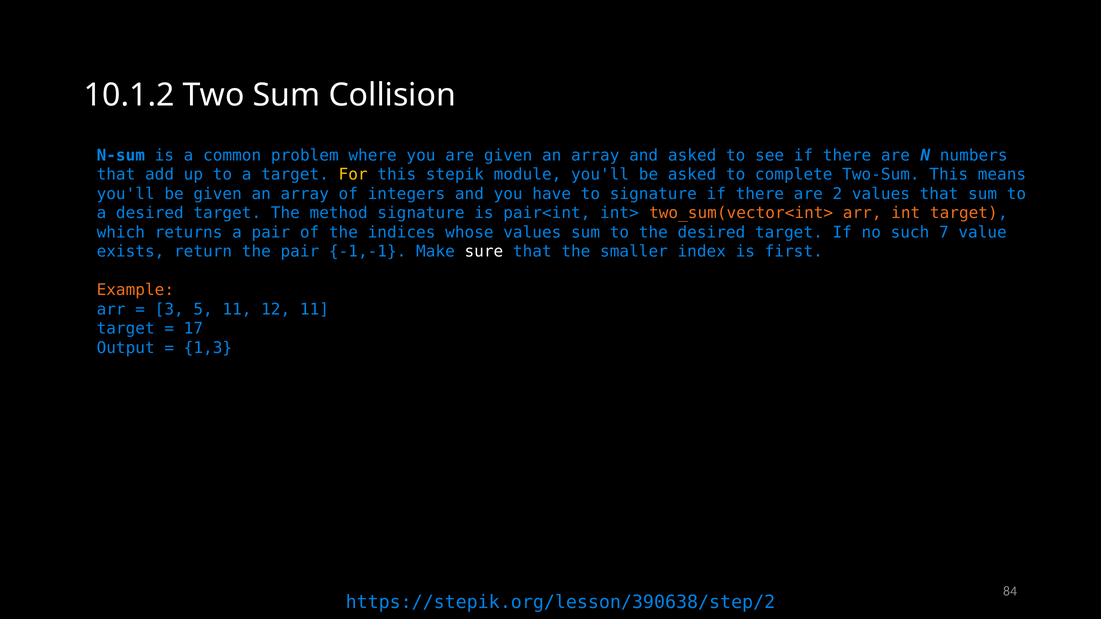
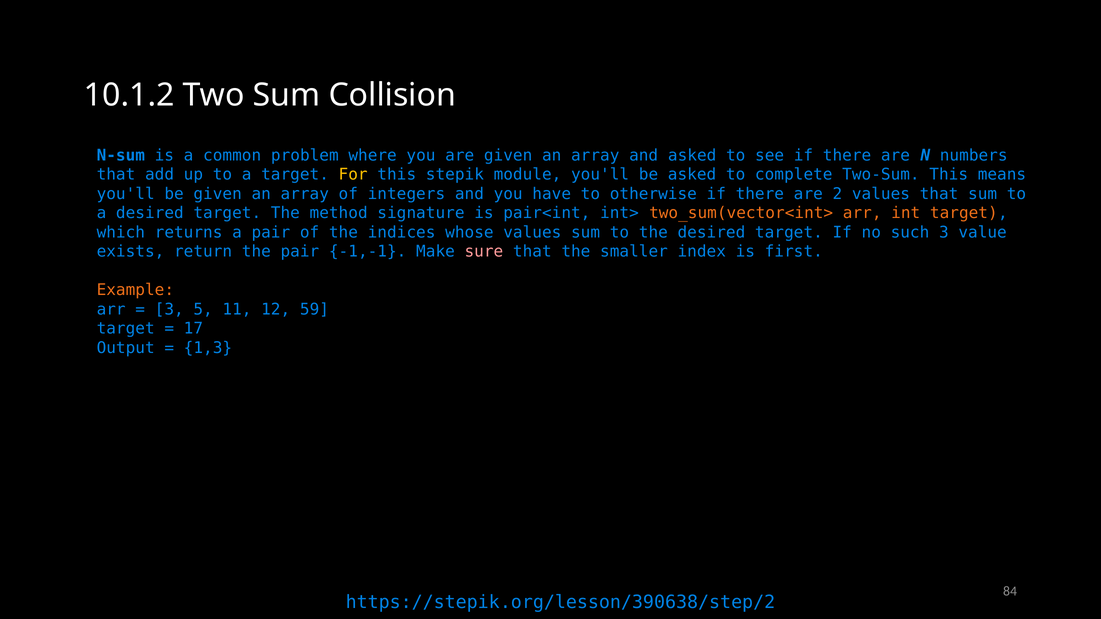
to signature: signature -> otherwise (653, 194)
such 7: 7 -> 3 (944, 232)
sure colour: white -> pink (484, 252)
12 11: 11 -> 59 (314, 310)
